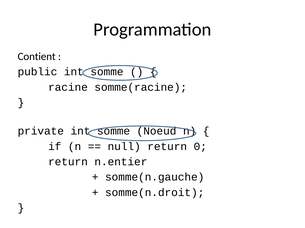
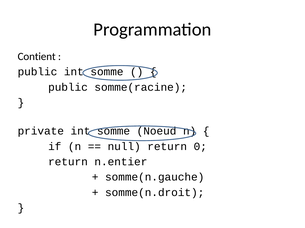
racine: racine -> public (68, 87)
